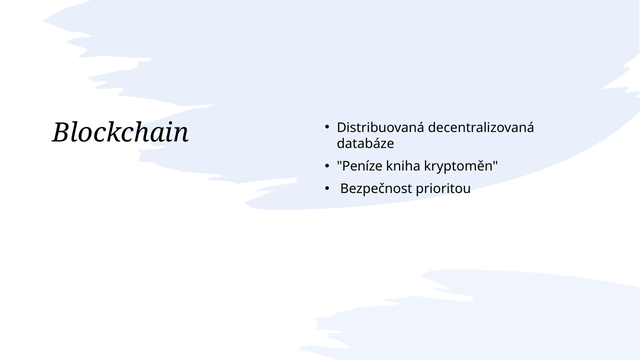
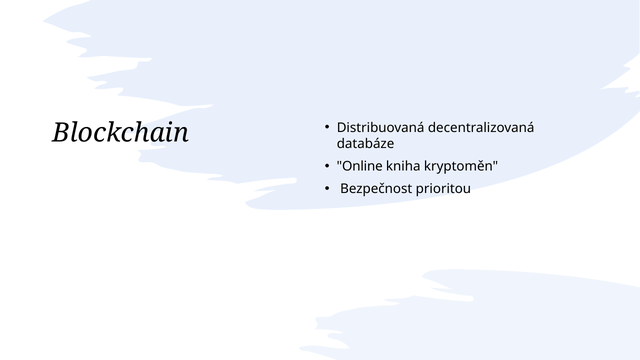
Peníze: Peníze -> Online (360, 166)
